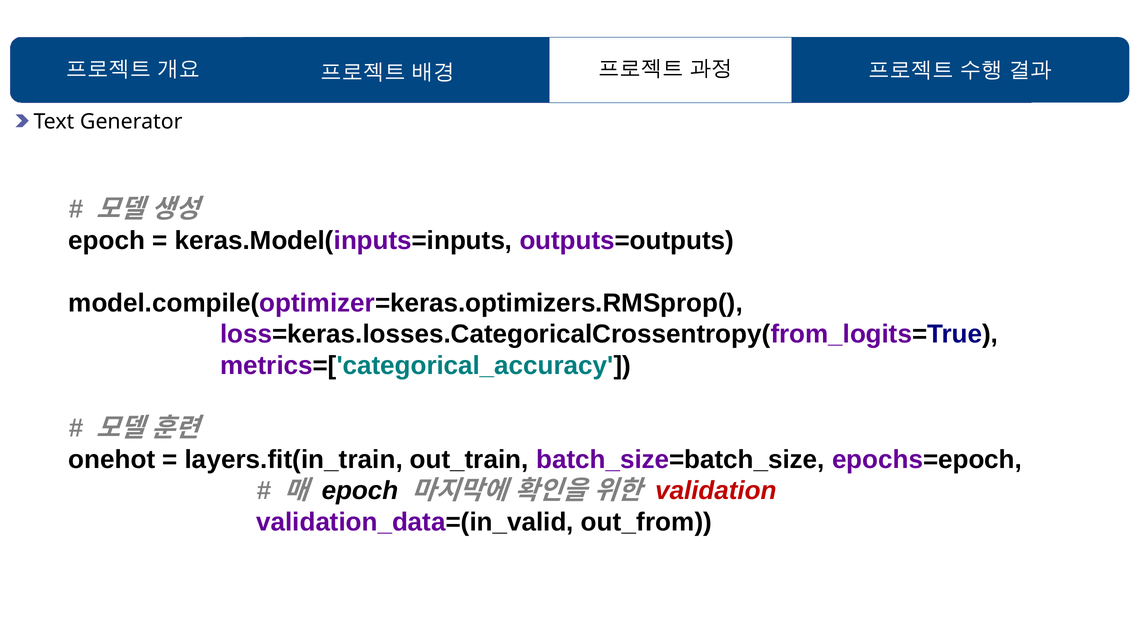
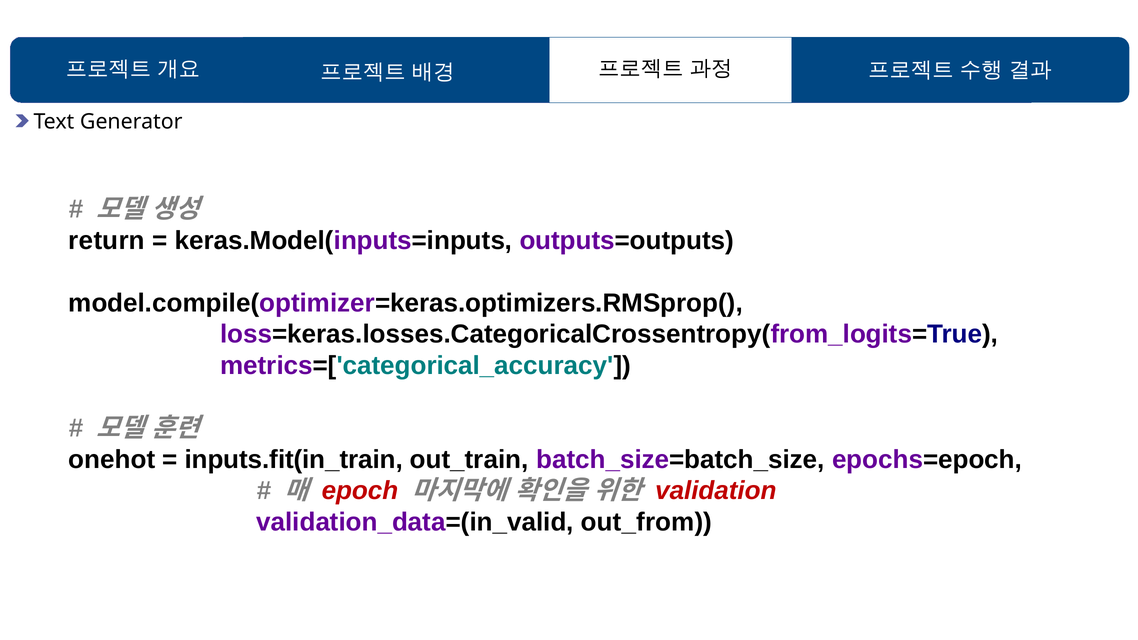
epoch: epoch -> return (107, 241)
layers.fit(in_train: layers.fit(in_train -> inputs.fit(in_train (294, 460)
epoch colour: black -> red (360, 491)
